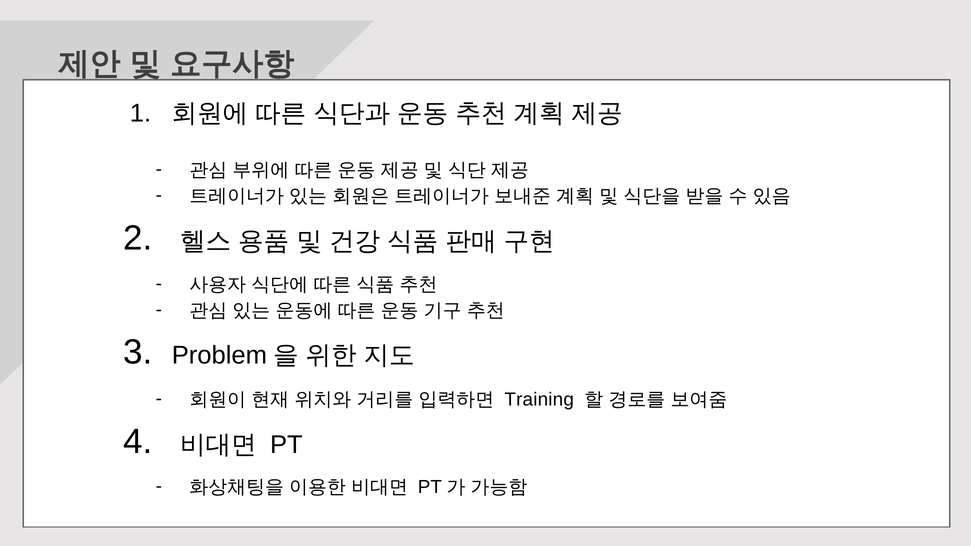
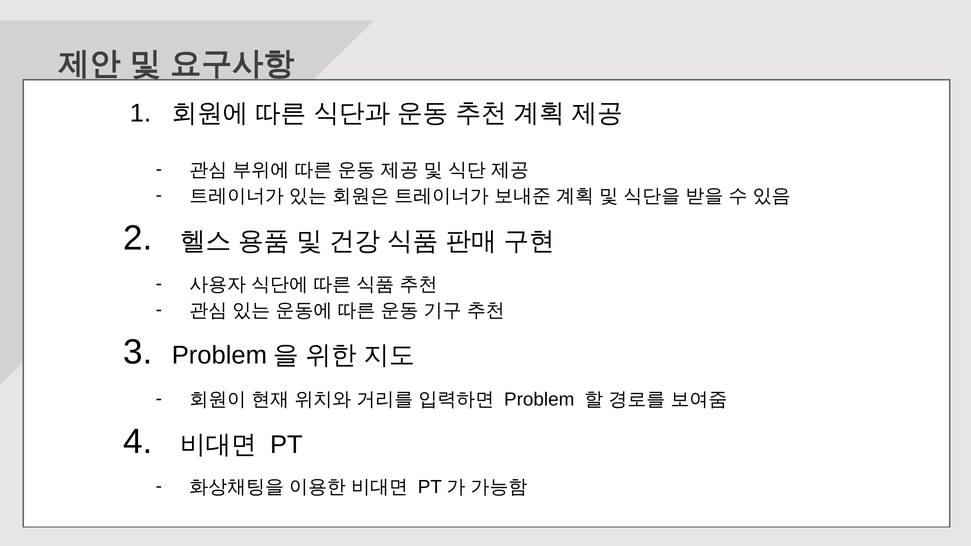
Training: Training -> Problem (539, 400)
